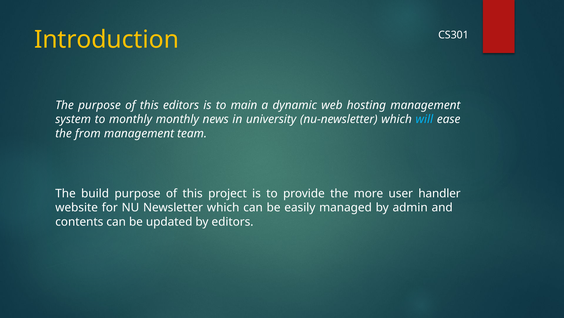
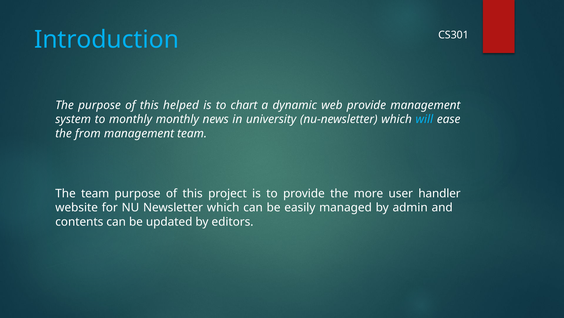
Introduction colour: yellow -> light blue (107, 40)
this editors: editors -> helped (181, 105)
main: main -> chart (244, 105)
web hosting: hosting -> provide (366, 105)
The build: build -> team (95, 193)
